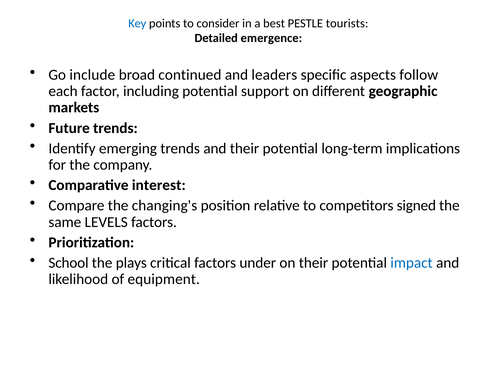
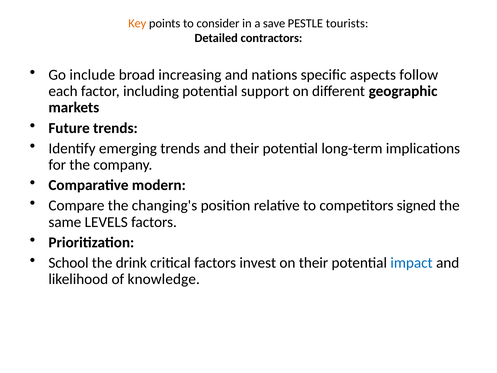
Key colour: blue -> orange (137, 23)
best: best -> save (274, 23)
emergence: emergence -> contractors (271, 38)
continued: continued -> increasing (190, 75)
leaders: leaders -> nations (274, 75)
interest: interest -> modern (159, 185)
plays: plays -> drink (131, 263)
under: under -> invest (258, 263)
equipment: equipment -> knowledge (164, 279)
